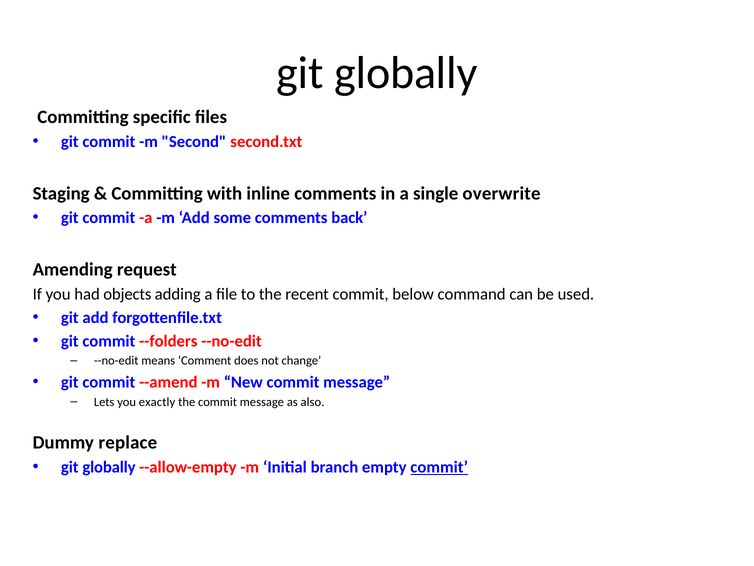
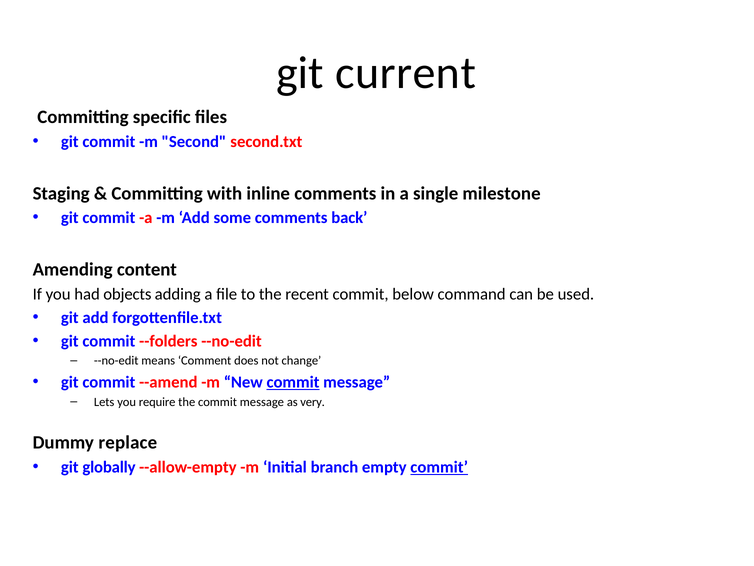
globally: globally -> current (406, 73)
overwrite: overwrite -> milestone (502, 193)
request: request -> content (147, 269)
commit underline: none -> present (293, 382)
exactly: exactly -> require (157, 402)
also: also -> very (313, 402)
